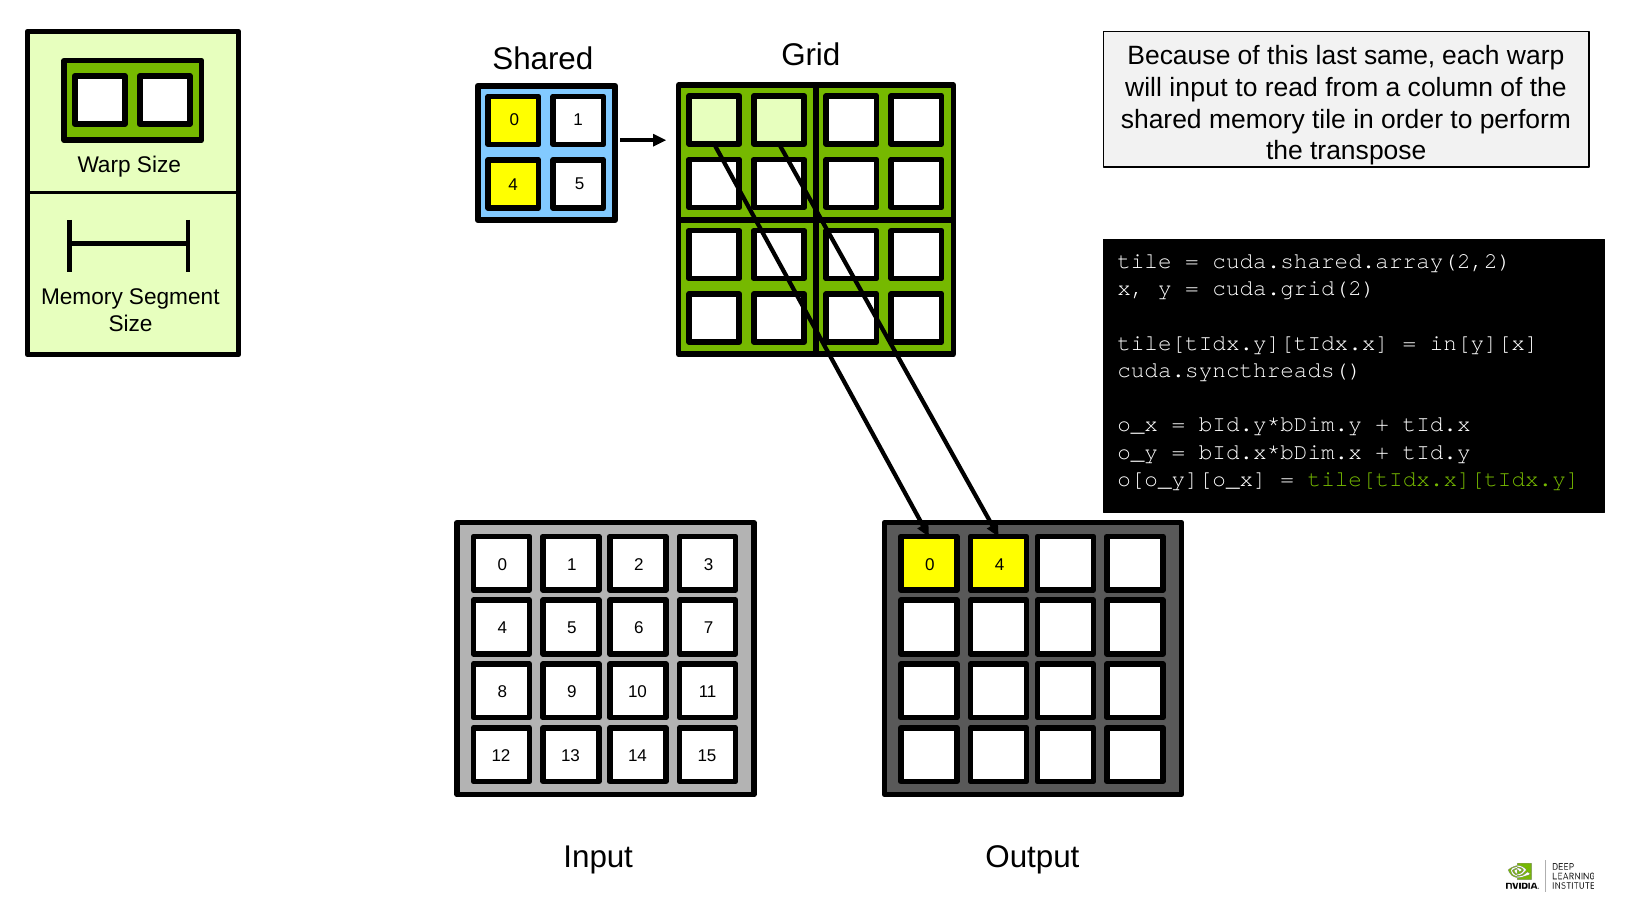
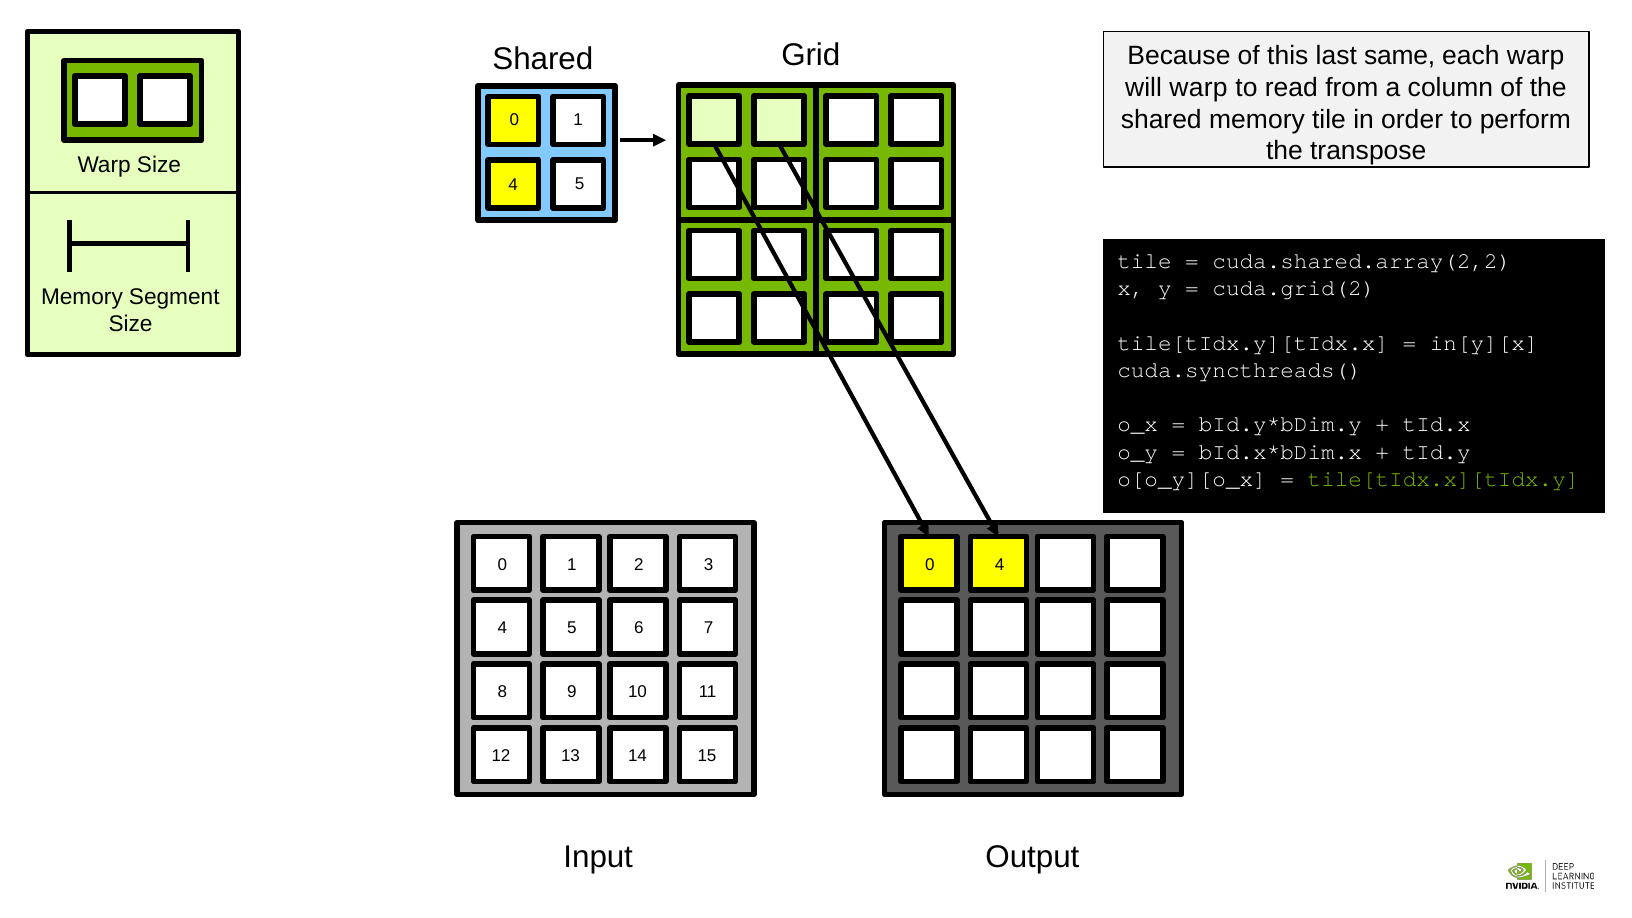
will input: input -> warp (1199, 88)
